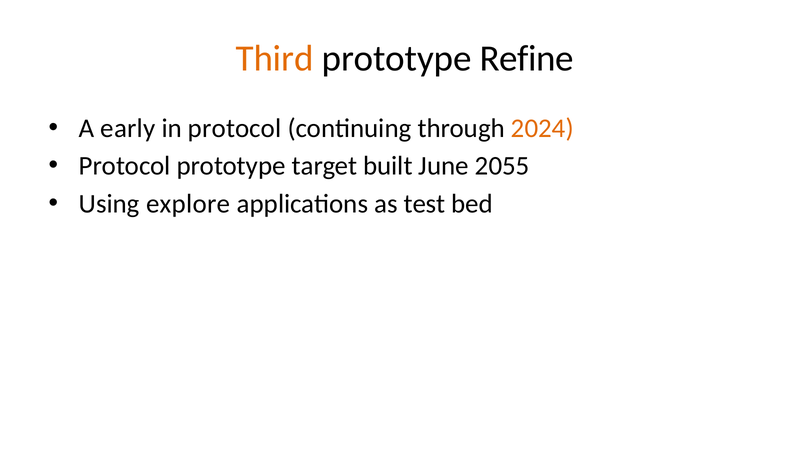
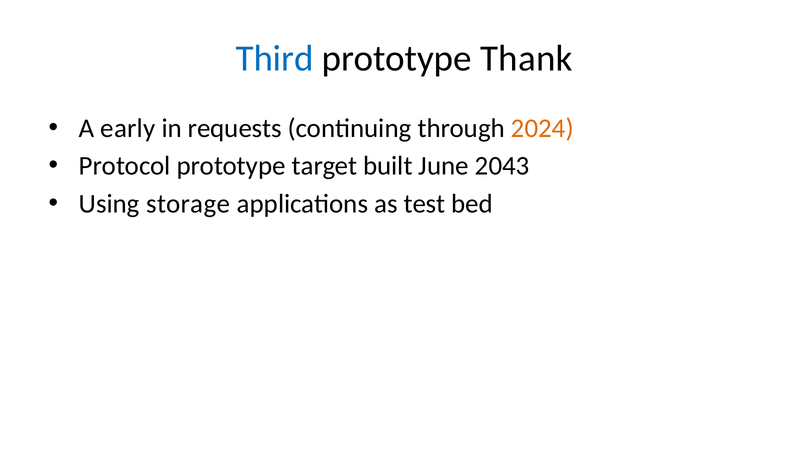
Third colour: orange -> blue (275, 59)
Refine: Refine -> Thank (526, 59)
in protocol: protocol -> requests (235, 128)
2055: 2055 -> 2043 (502, 166)
explore: explore -> storage (188, 204)
